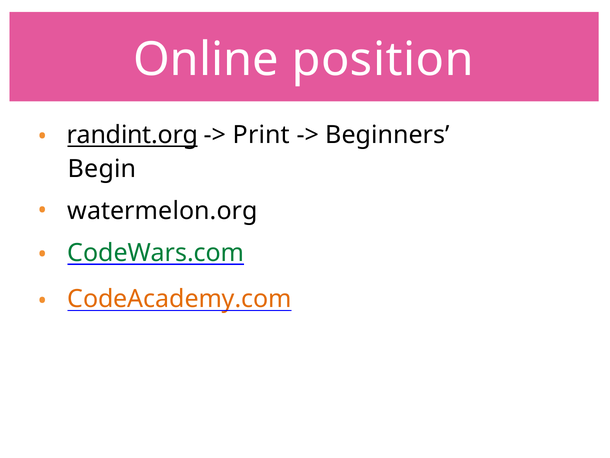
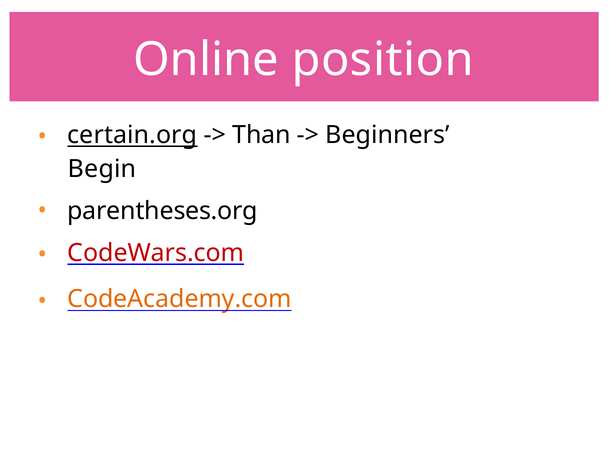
randint.org: randint.org -> certain.org (132, 135)
Print: Print -> Than (262, 135)
watermelon.org: watermelon.org -> parentheses.org (163, 211)
CodeWars.com colour: green -> red (156, 253)
